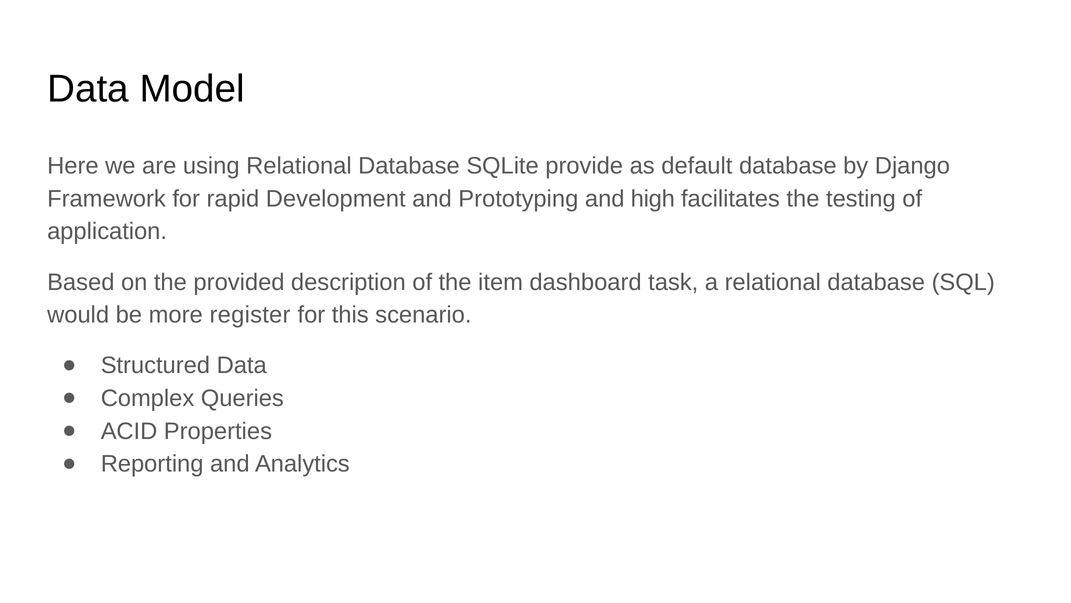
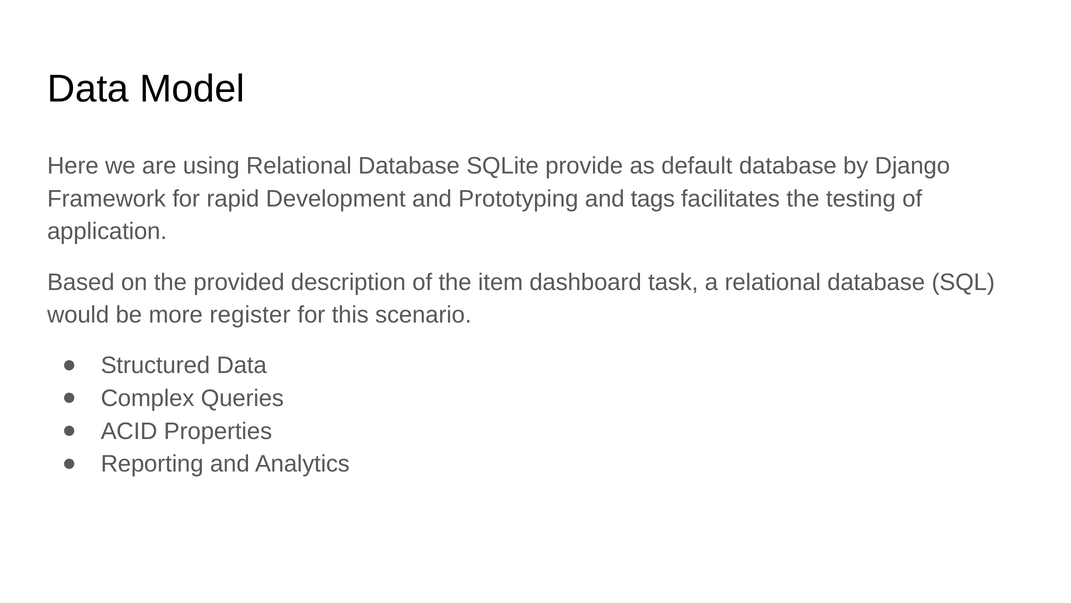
high: high -> tags (653, 199)
